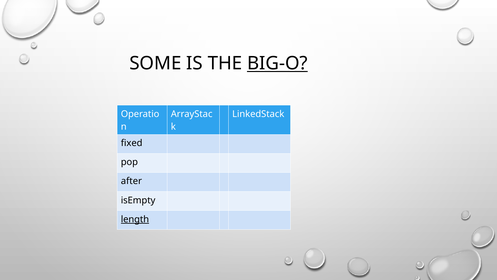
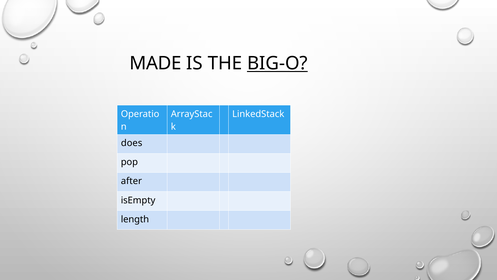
SOME: SOME -> MADE (156, 63)
fixed: fixed -> does (132, 143)
length underline: present -> none (135, 219)
